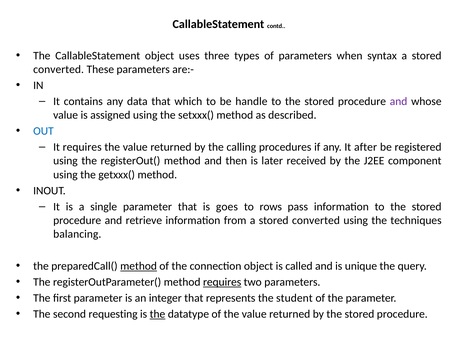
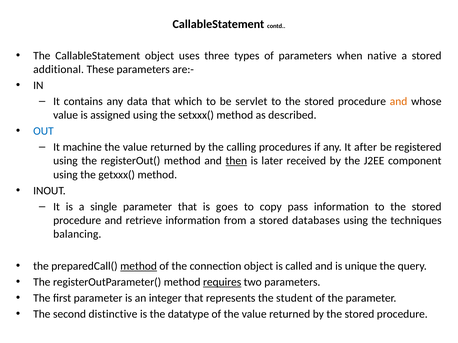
syntax: syntax -> native (382, 56)
converted: converted -> additional (59, 70)
handle: handle -> servlet (251, 102)
and colour: purple -> orange (399, 102)
It requires: requires -> machine (82, 147)
then underline: none -> present (236, 161)
rows: rows -> copy (271, 207)
from a stored converted: converted -> databases (316, 221)
requesting: requesting -> distinctive (113, 315)
the underline: present -> none (157, 315)
